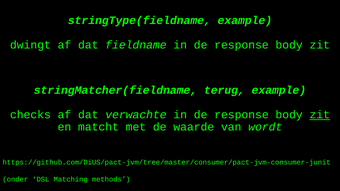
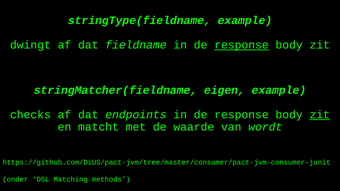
response underline: none -> present (241, 45)
terug: terug -> eigen (224, 90)
verwachte: verwachte -> endpoints (136, 115)
